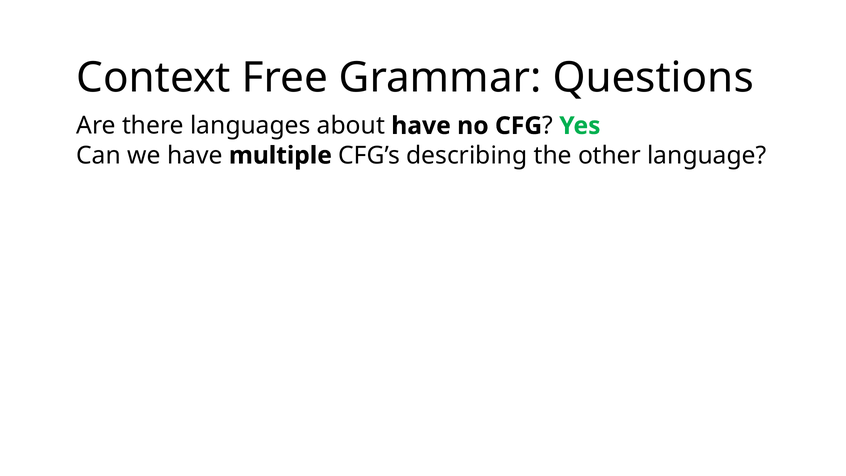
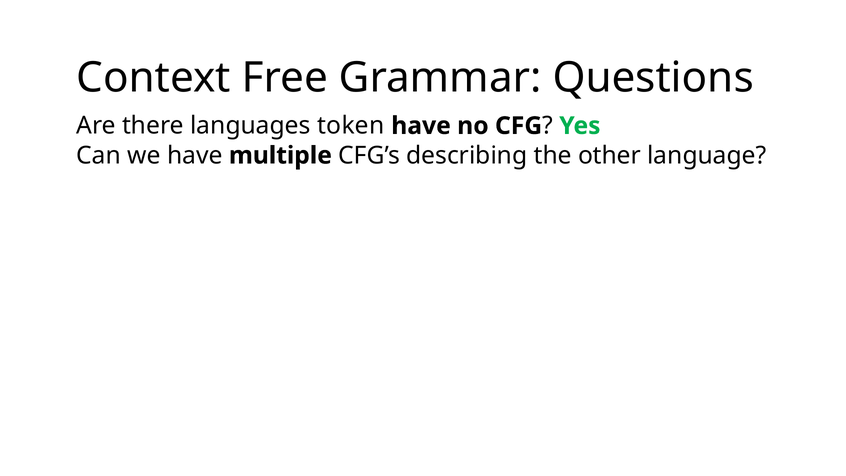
about: about -> token (351, 126)
